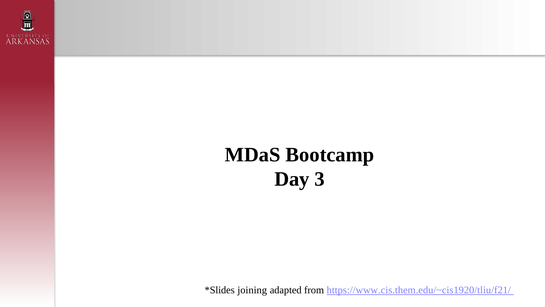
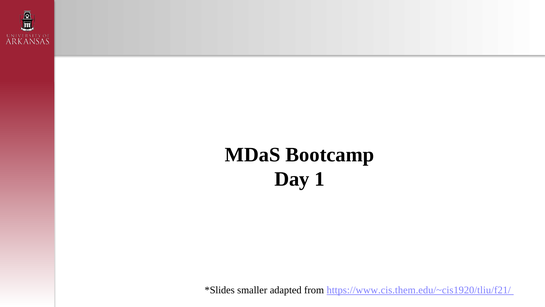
3: 3 -> 1 (320, 179)
joining: joining -> smaller (252, 290)
